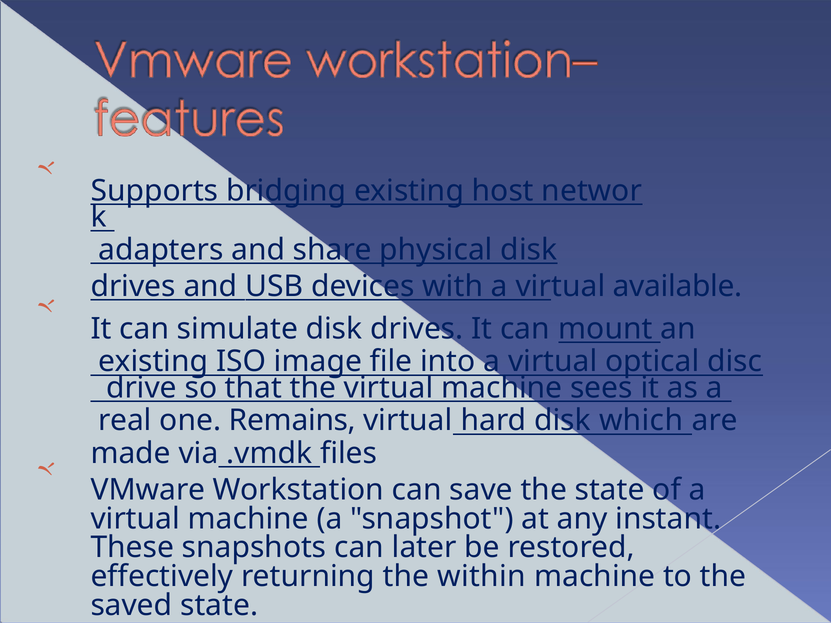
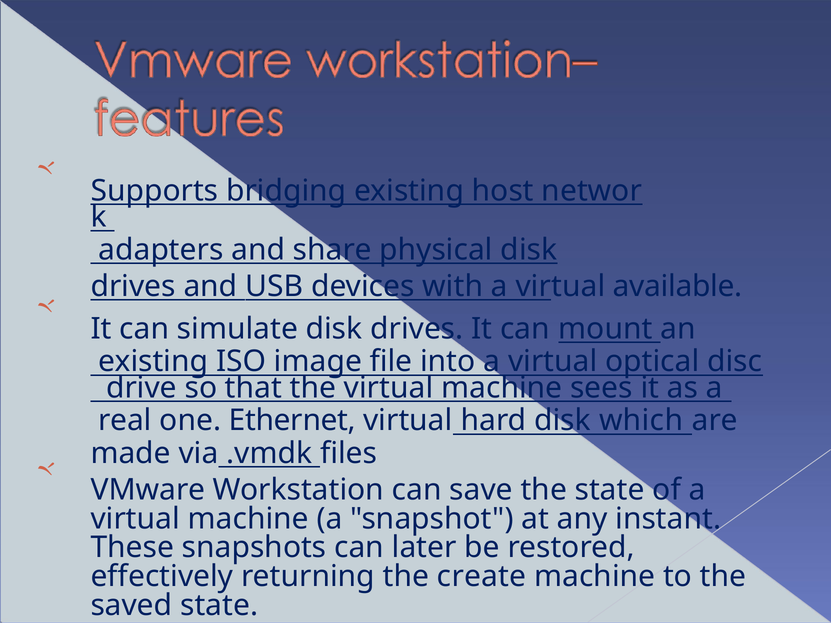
Remains: Remains -> Ethernet (292, 421)
within: within -> create (482, 577)
